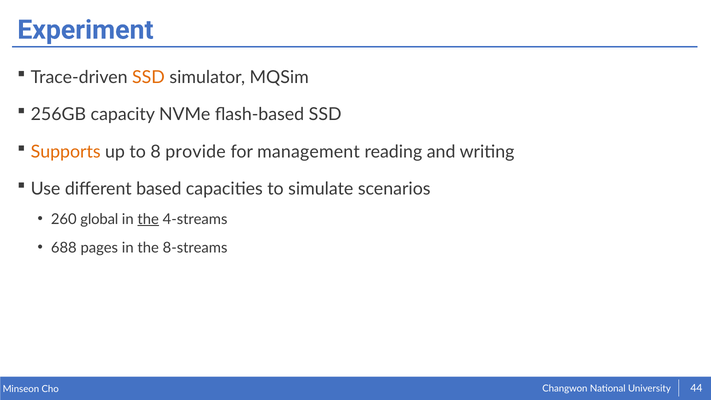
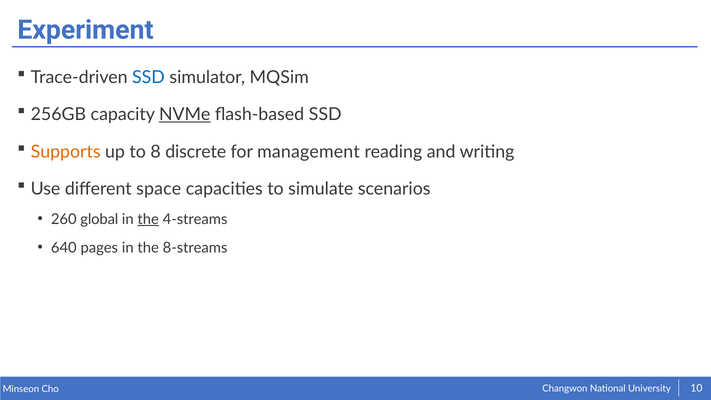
SSD colour: orange -> blue (148, 77)
NVMe underline: none -> present (185, 114)
provide: provide -> discrete (196, 152)
based: based -> space (159, 189)
688: 688 -> 640 (64, 248)
44: 44 -> 10 (696, 388)
